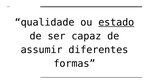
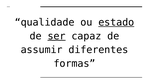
ser underline: none -> present (57, 36)
